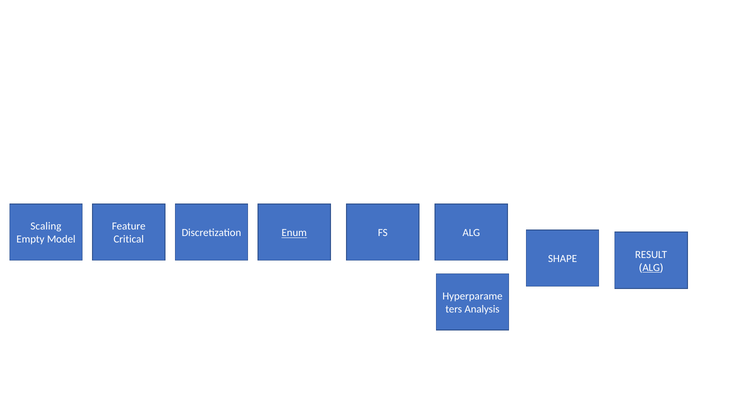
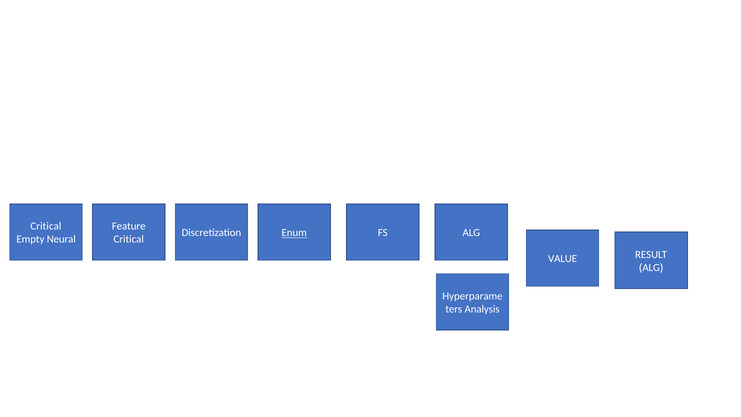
Scaling: Scaling -> Critical (46, 226)
Model: Model -> Neural (61, 239)
SHAPE: SHAPE -> VALUE (563, 259)
ALG underline: present -> none (651, 267)
